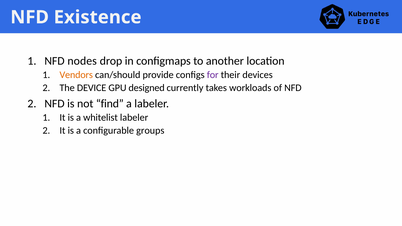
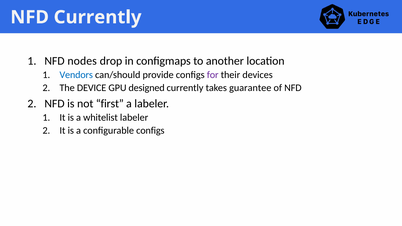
NFD Existence: Existence -> Currently (98, 17)
Vendors colour: orange -> blue (76, 75)
workloads: workloads -> guarantee (250, 88)
find: find -> first (110, 104)
configurable groups: groups -> configs (150, 131)
